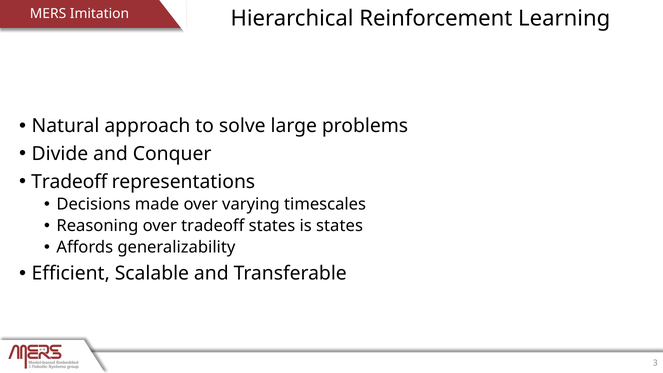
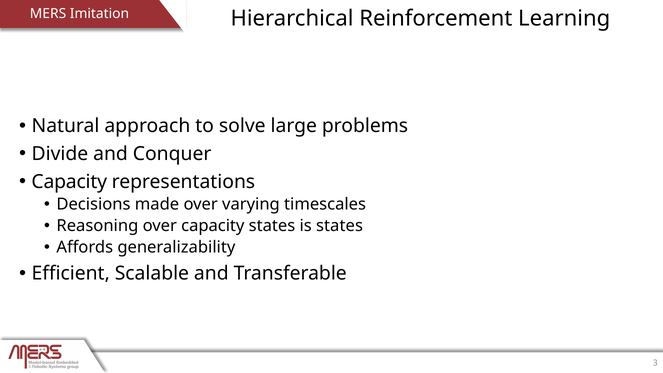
Tradeoff: Tradeoff -> Capacity (69, 182)
over tradeoff: tradeoff -> capacity (213, 226)
